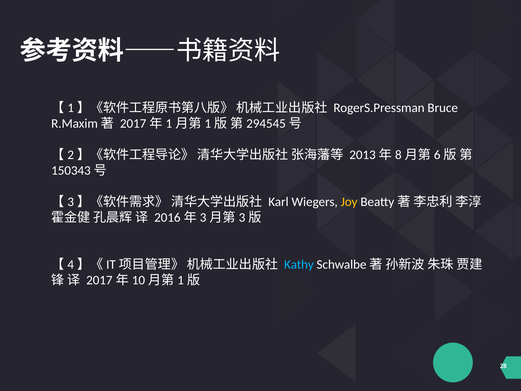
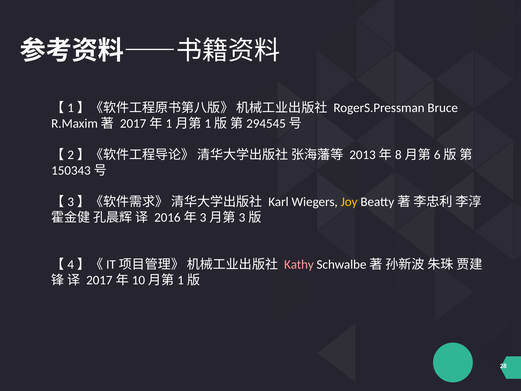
Kathy colour: light blue -> pink (299, 264)
